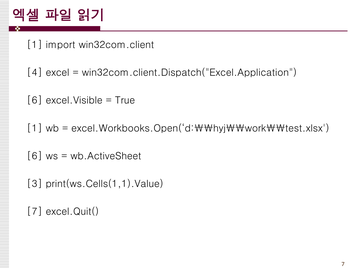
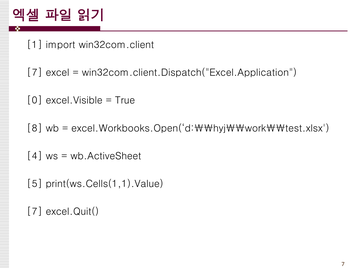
4: 4 -> 7 (35, 73)
6: 6 -> 0 (35, 100)
1: 1 -> 8 (35, 128)
6: 6 -> 4 (35, 156)
3: 3 -> 5 (35, 184)
